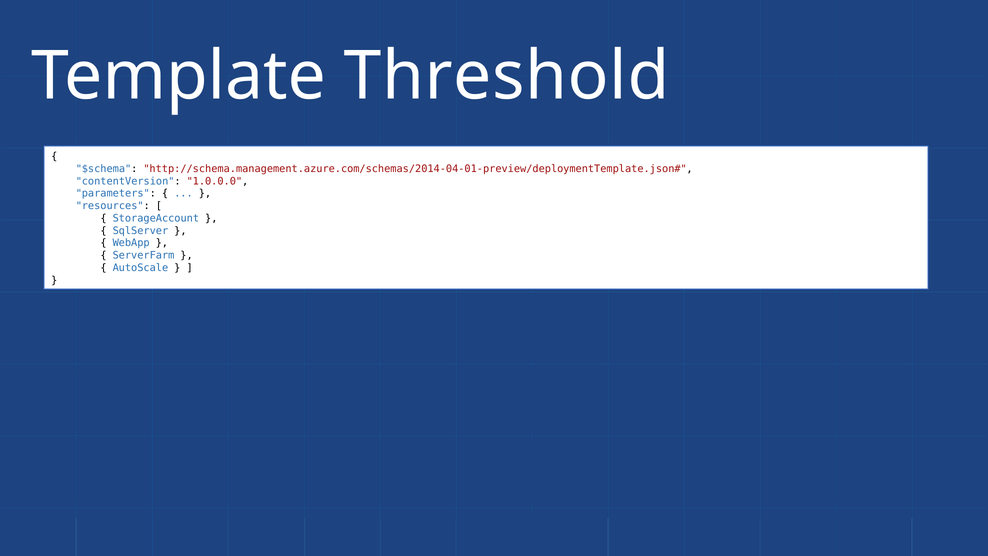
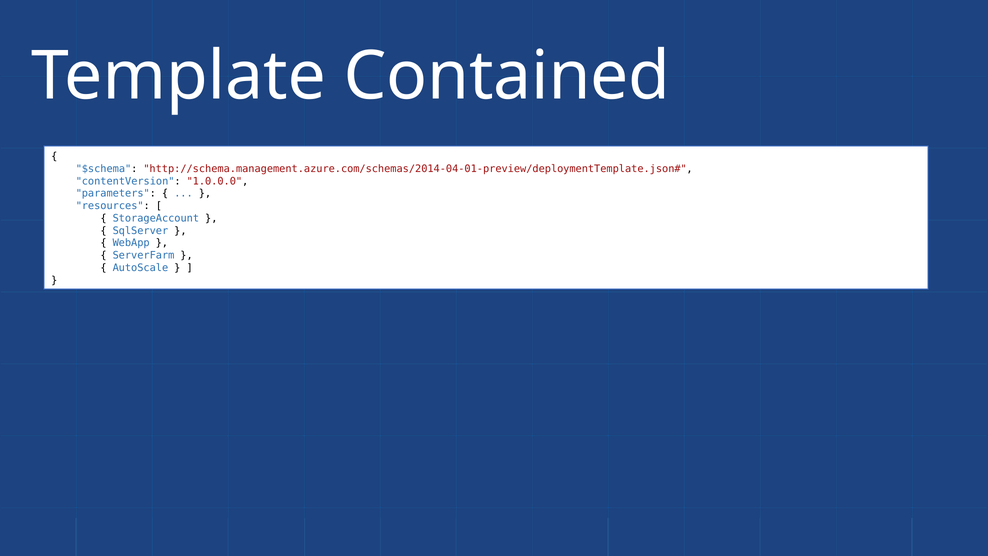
Threshold: Threshold -> Contained (507, 76)
